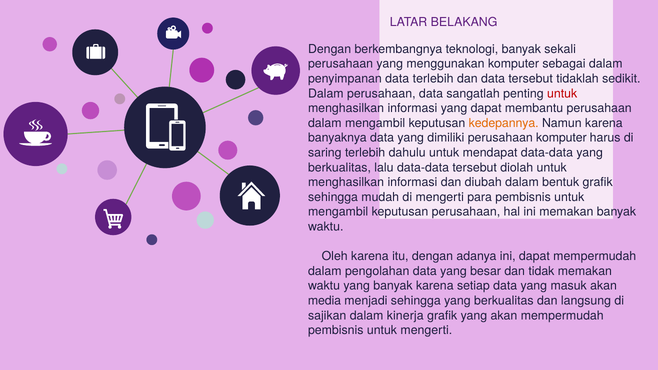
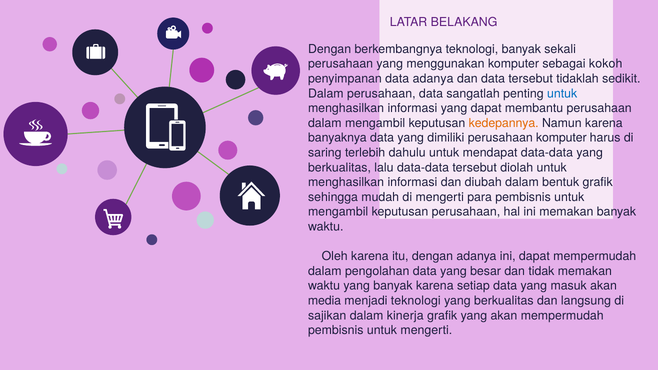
sebagai dalam: dalam -> kokoh (606, 64)
data terlebih: terlebih -> adanya (433, 79)
untuk colour: red -> blue (562, 94)
menjadi sehingga: sehingga -> teknologi (416, 301)
